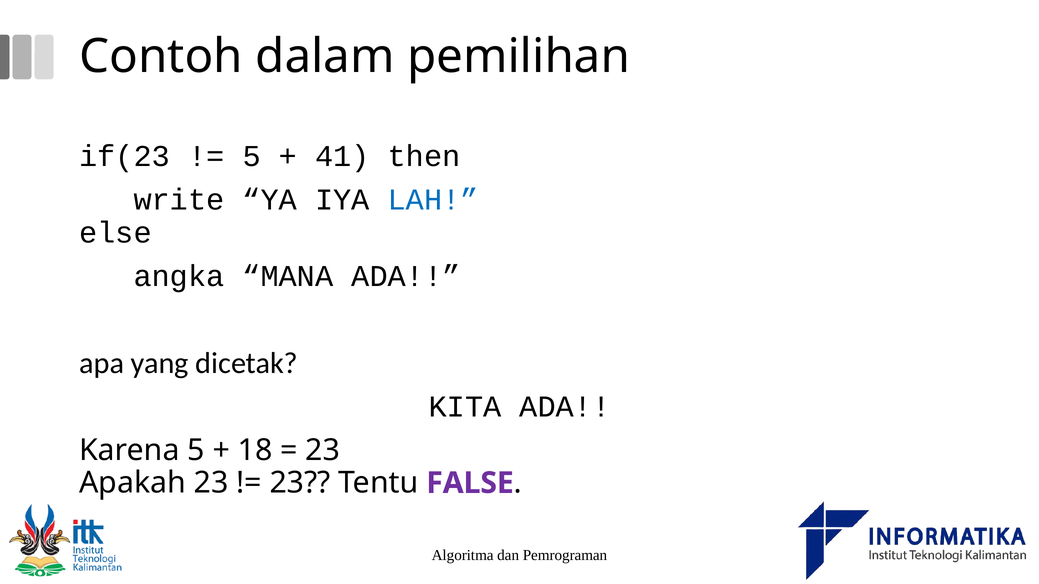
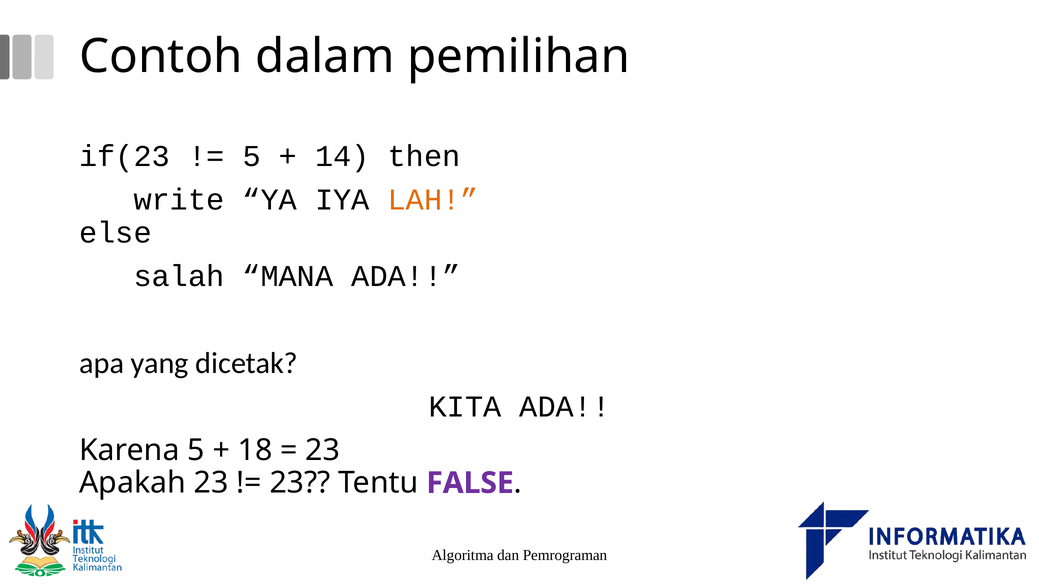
41: 41 -> 14 (342, 156)
LAH colour: blue -> orange (433, 200)
angka: angka -> salah (179, 276)
